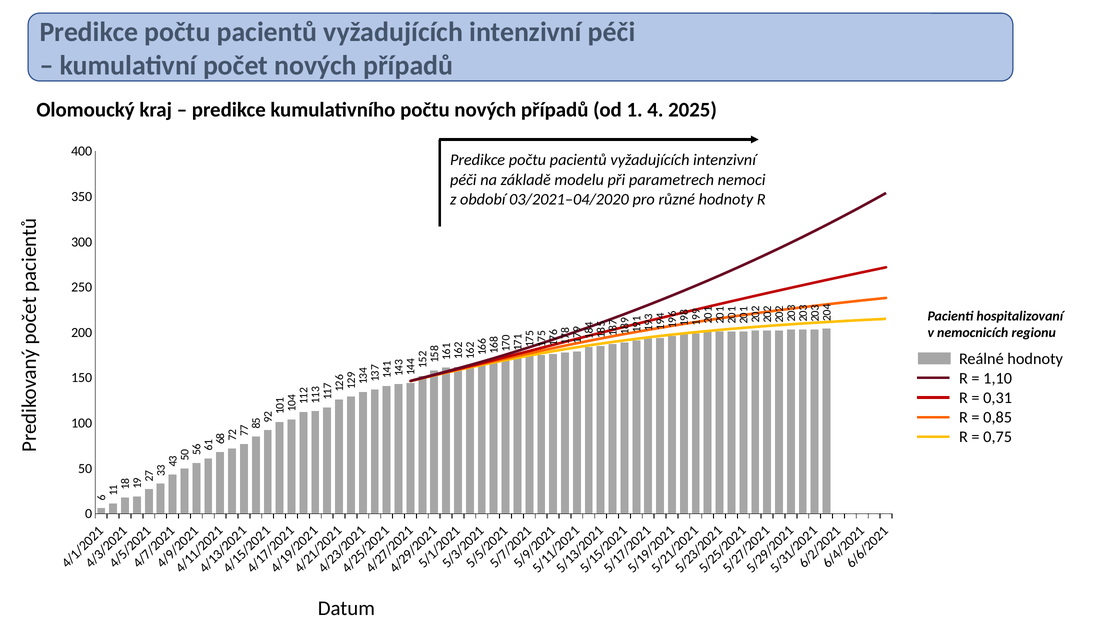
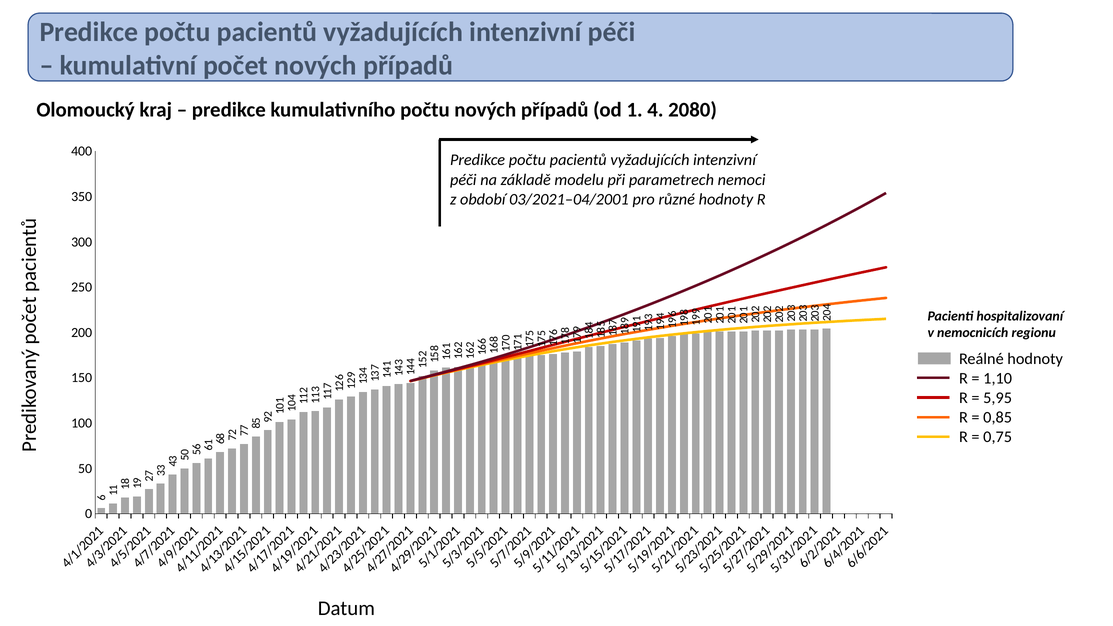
2025: 2025 -> 2080 (693, 110)
03/2021–04/2020: 03/2021–04/2020 -> 03/2021–04/2001 (569, 200)
0,31: 0,31 -> 5,95 (998, 398)
